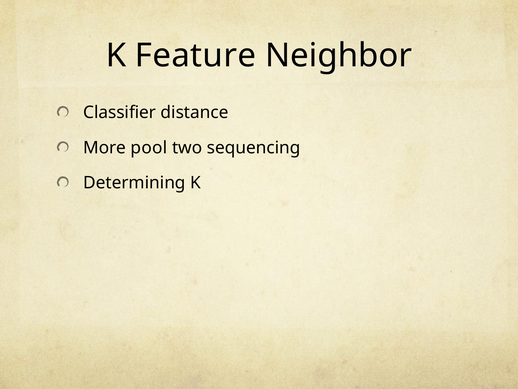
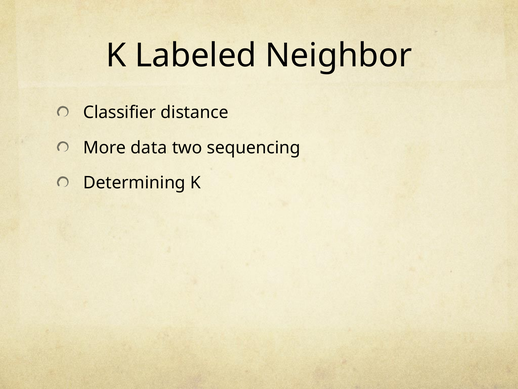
Feature: Feature -> Labeled (196, 55)
pool: pool -> data (149, 148)
